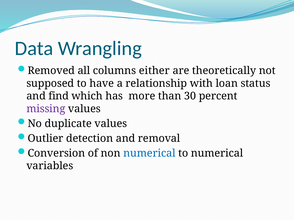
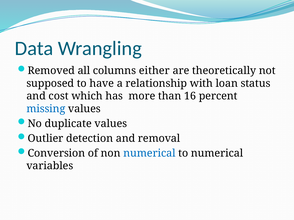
find: find -> cost (59, 96)
30: 30 -> 16 (190, 96)
missing colour: purple -> blue (46, 109)
